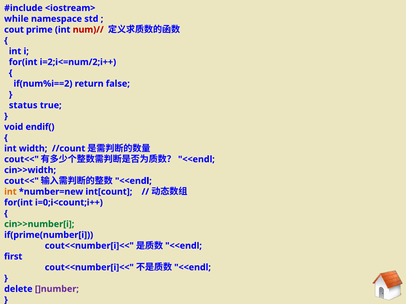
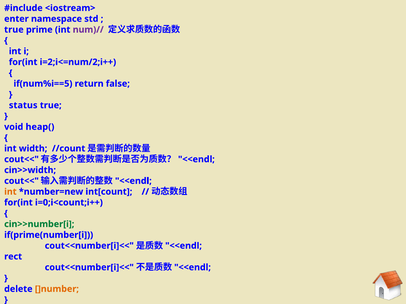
while: while -> enter (16, 19)
cout: cout -> true (14, 30)
num)// colour: red -> purple (88, 30)
if(num%i==2: if(num%i==2 -> if(num%i==5 (43, 84)
endif(: endif( -> heap( (40, 127)
first: first -> rect (13, 257)
]number colour: purple -> orange (57, 289)
